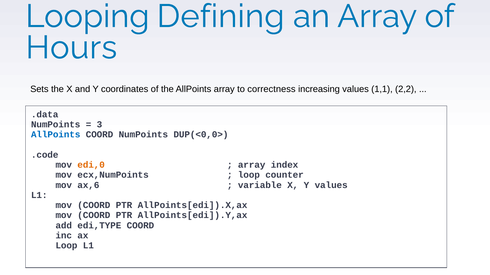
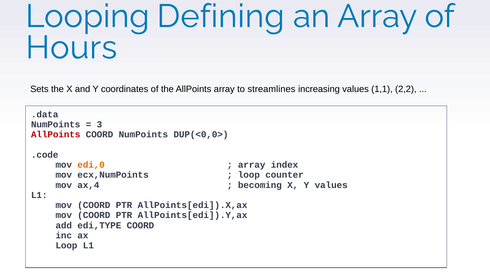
correctness: correctness -> streamlines (271, 89)
AllPoints colour: blue -> red (56, 135)
ax,6: ax,6 -> ax,4 (88, 185)
variable: variable -> becoming (260, 185)
